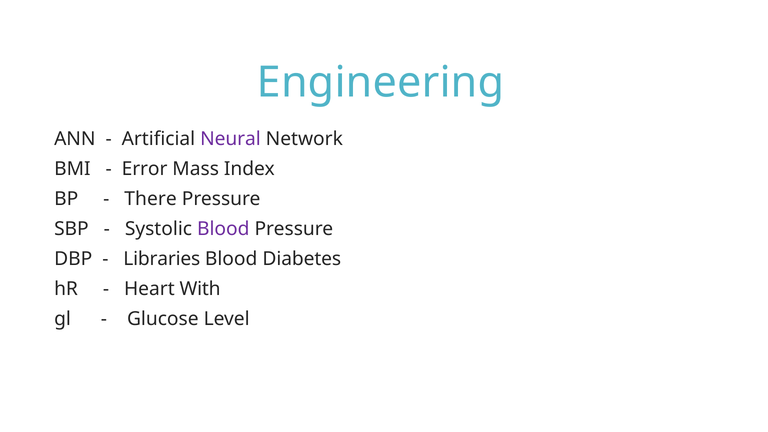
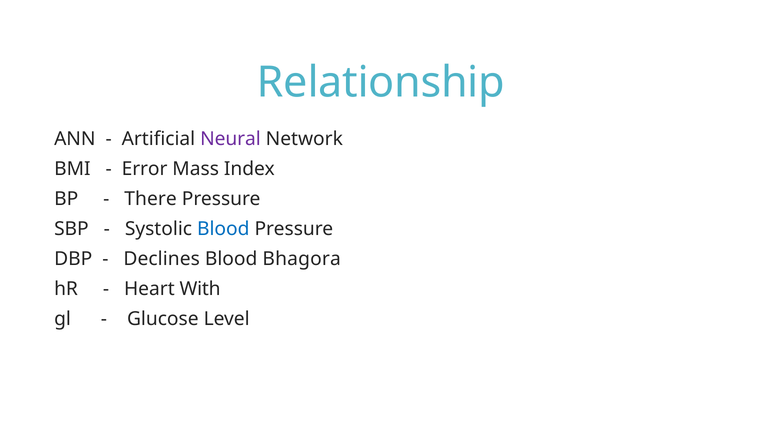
Engineering: Engineering -> Relationship (381, 83)
Blood colour: purple -> blue (223, 229)
Libraries: Libraries -> Declines (162, 259)
Diabetes: Diabetes -> Bhagora (302, 259)
